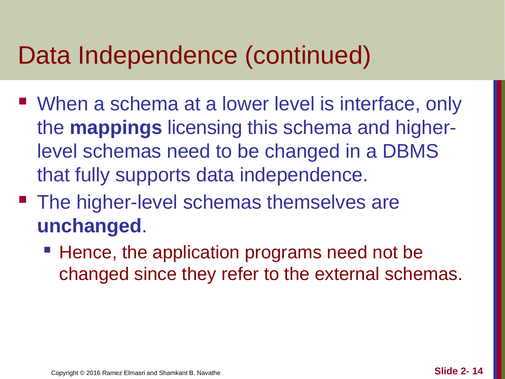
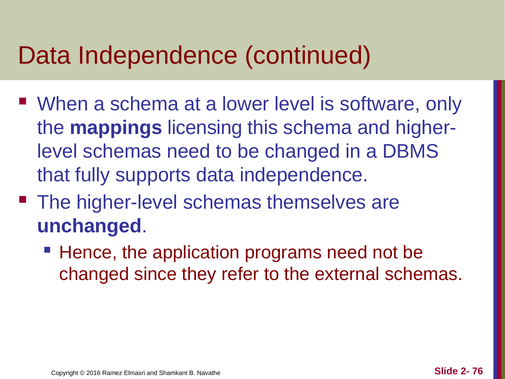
interface: interface -> software (380, 104)
14: 14 -> 76 (478, 371)
